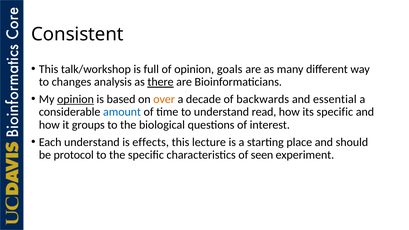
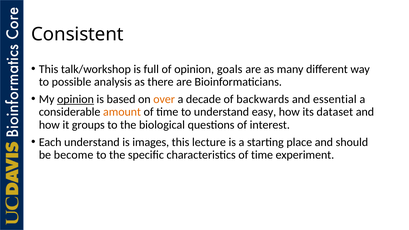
changes: changes -> possible (72, 82)
there underline: present -> none (161, 82)
amount colour: blue -> orange (122, 112)
read: read -> easy (264, 112)
its specific: specific -> dataset (335, 112)
effects: effects -> images (151, 142)
protocol: protocol -> become (74, 155)
characteristics of seen: seen -> time (262, 155)
